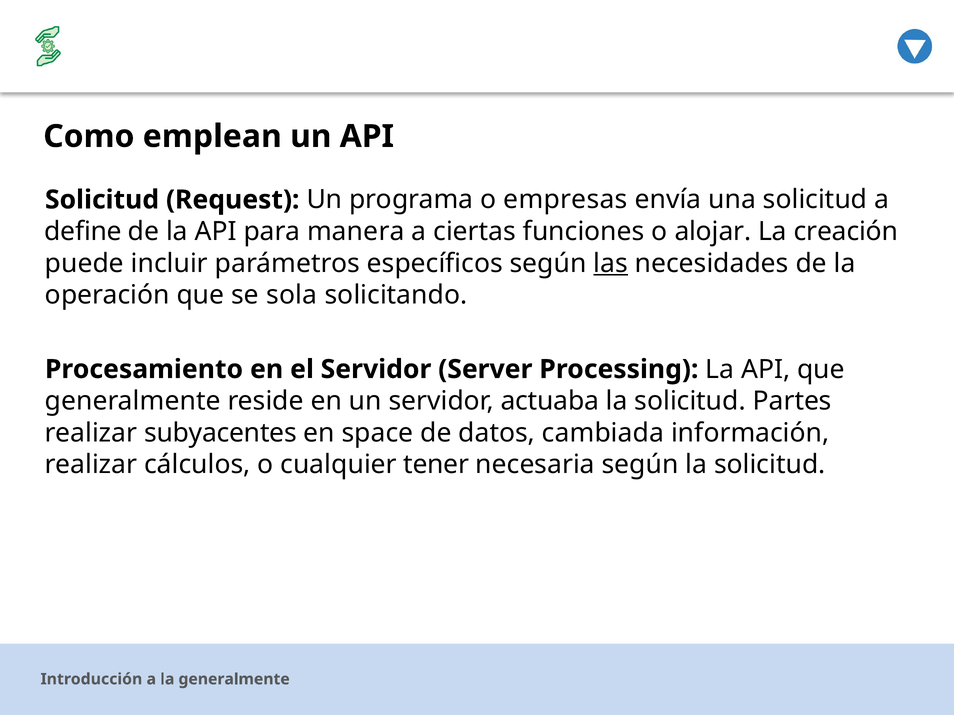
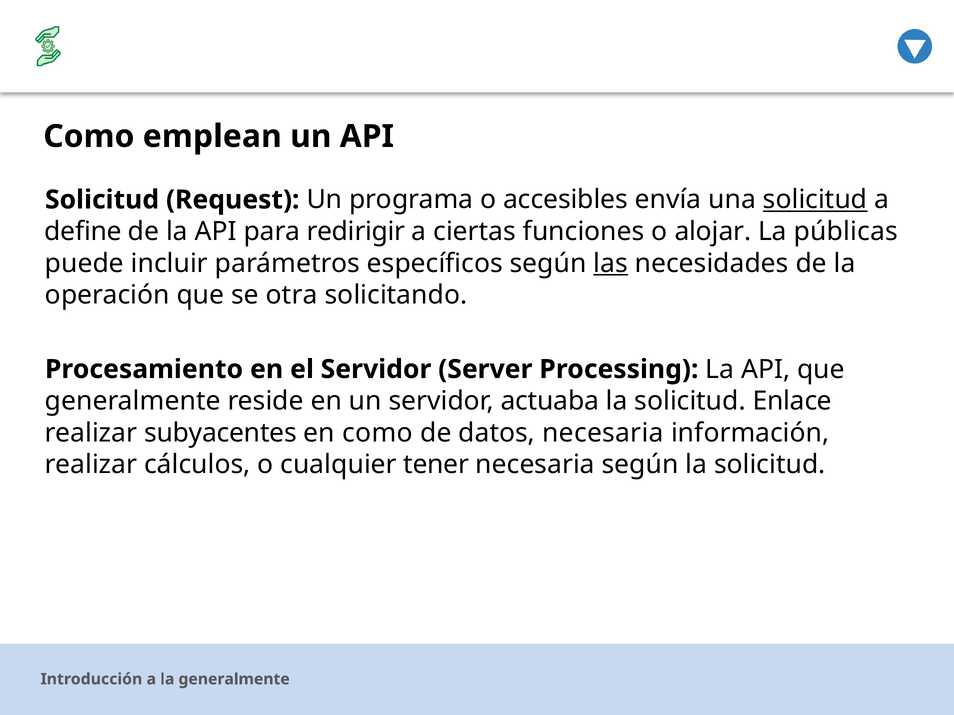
empresas: empresas -> accesibles (566, 200)
solicitud underline: none -> present (815, 200)
manera: manera -> redirigir (356, 232)
creación: creación -> públicas (846, 232)
sola: sola -> otra (292, 295)
Partes: Partes -> Enlace (792, 401)
en space: space -> como (377, 433)
datos cambiada: cambiada -> necesaria (603, 433)
